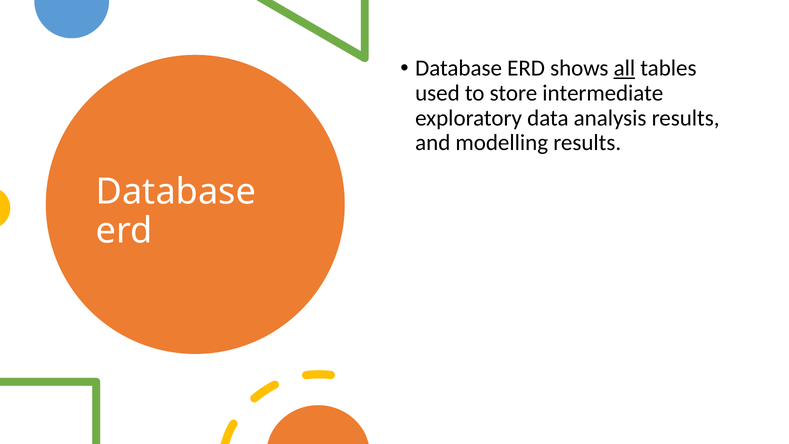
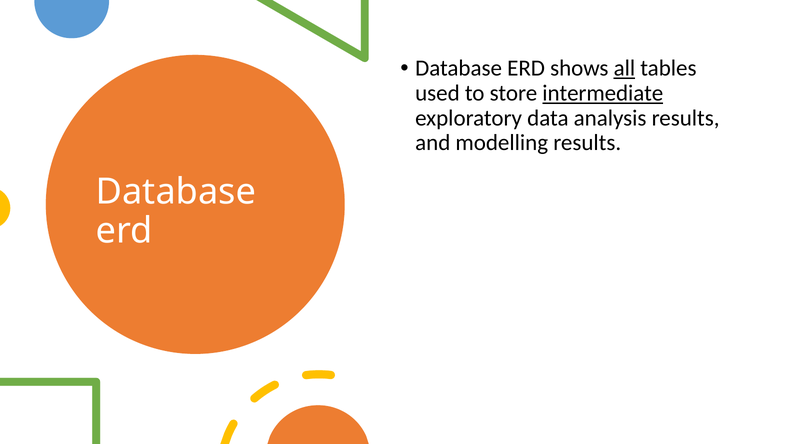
intermediate underline: none -> present (603, 93)
